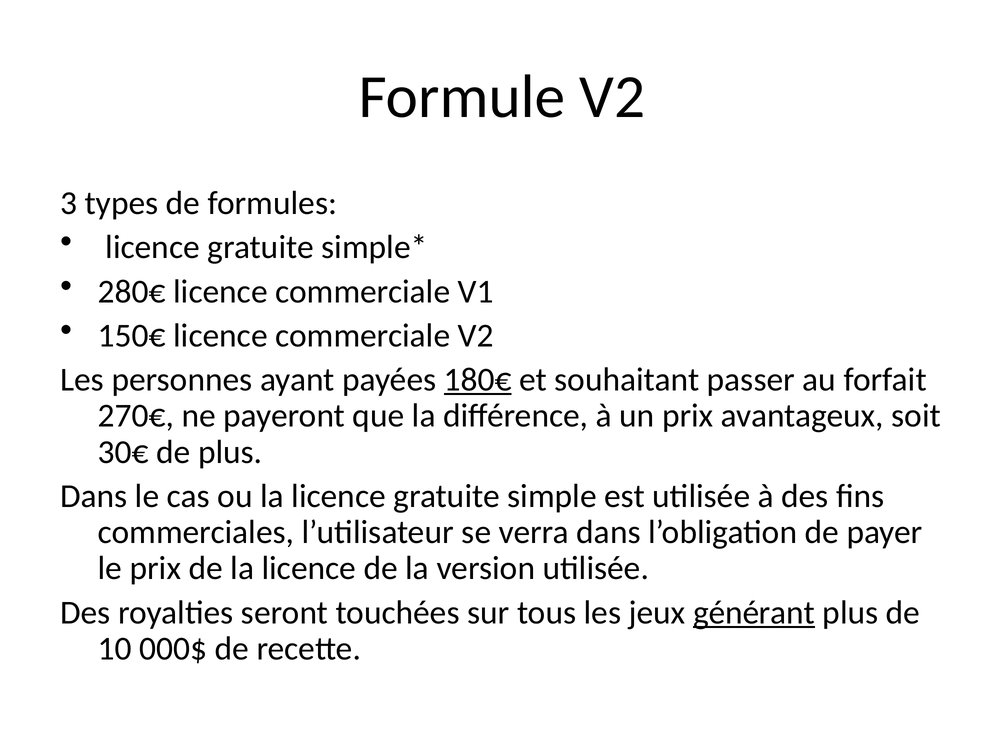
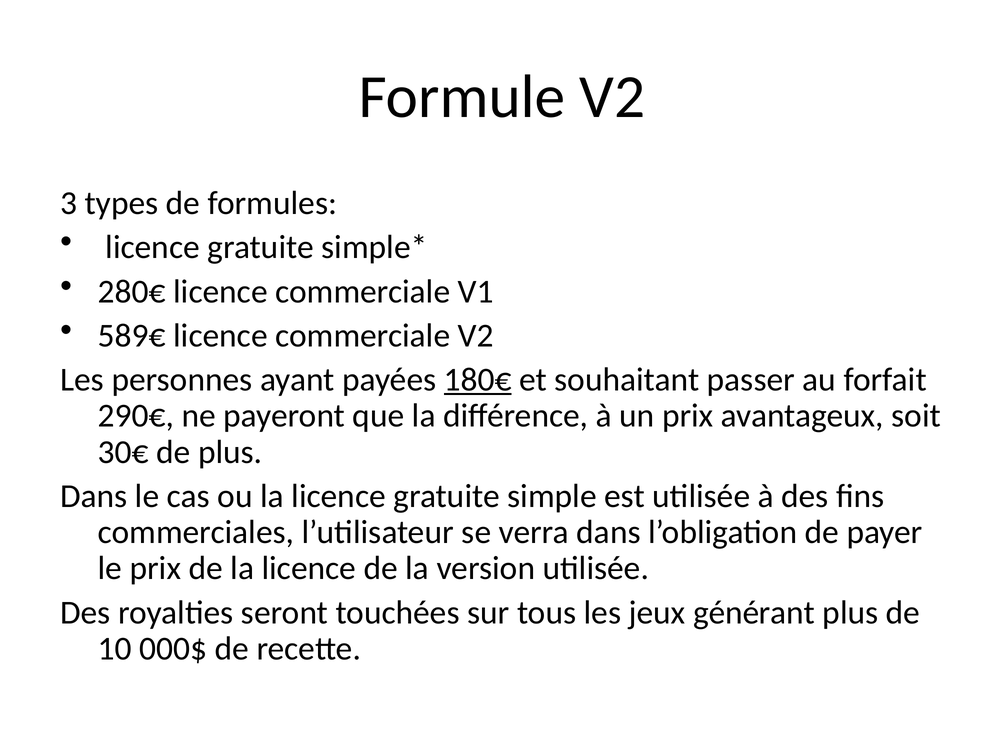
150€: 150€ -> 589€ (132, 336)
270€: 270€ -> 290€ (136, 416)
générant underline: present -> none (754, 613)
